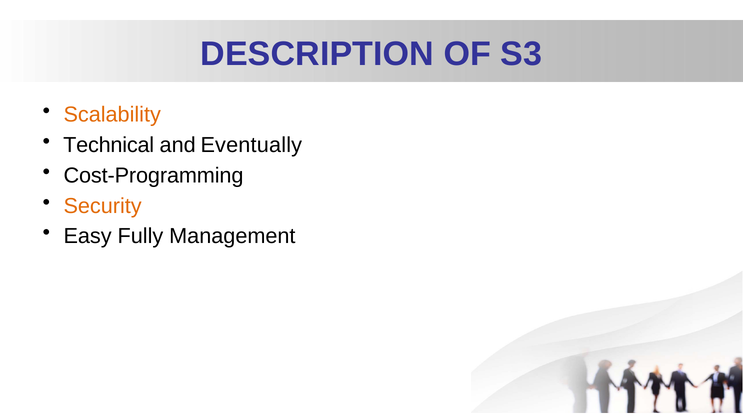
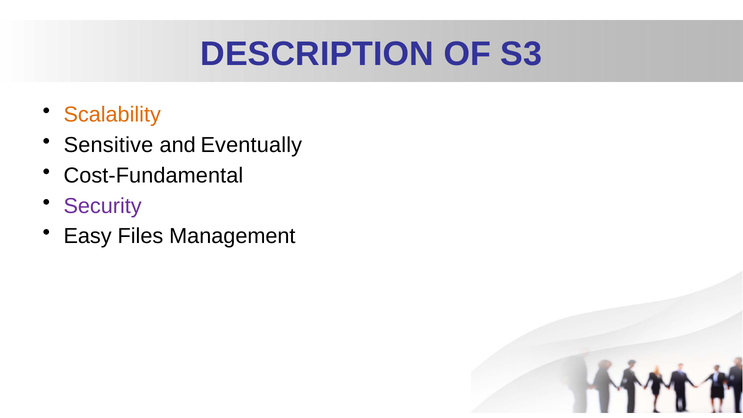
Technical: Technical -> Sensitive (108, 145)
Cost-Programming: Cost-Programming -> Cost-Fundamental (153, 176)
Security colour: orange -> purple (103, 206)
Fully: Fully -> Files (140, 236)
